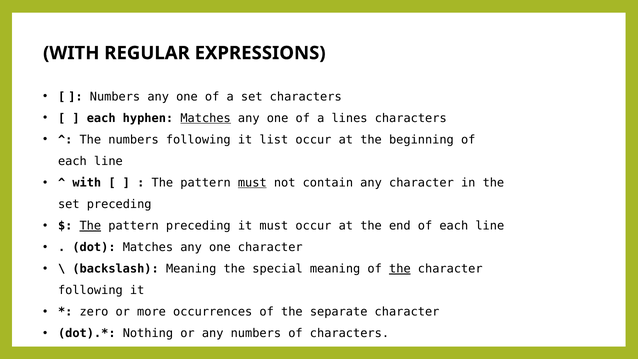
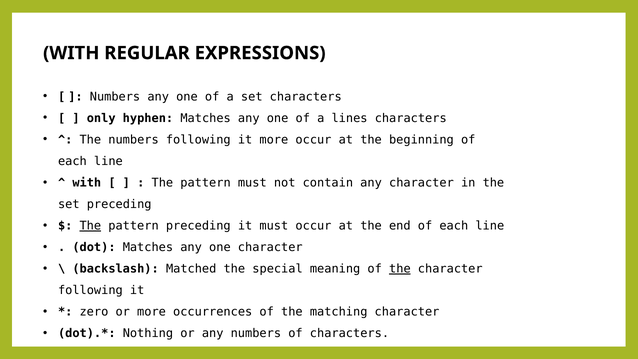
each: each -> only (101, 118)
Matches underline: present -> none (206, 118)
it list: list -> more (274, 140)
must underline: present -> none (252, 183)
backslash Meaning: Meaning -> Matched (191, 269)
separate: separate -> matching (339, 312)
